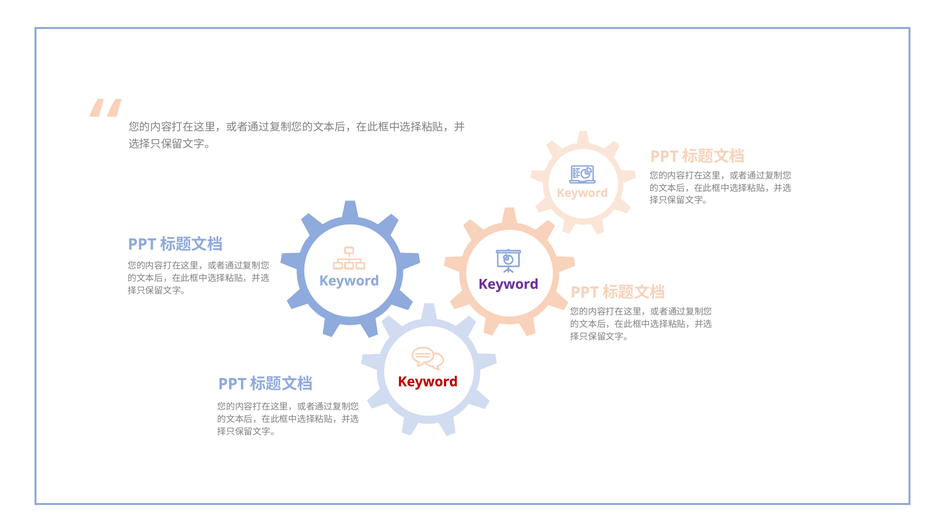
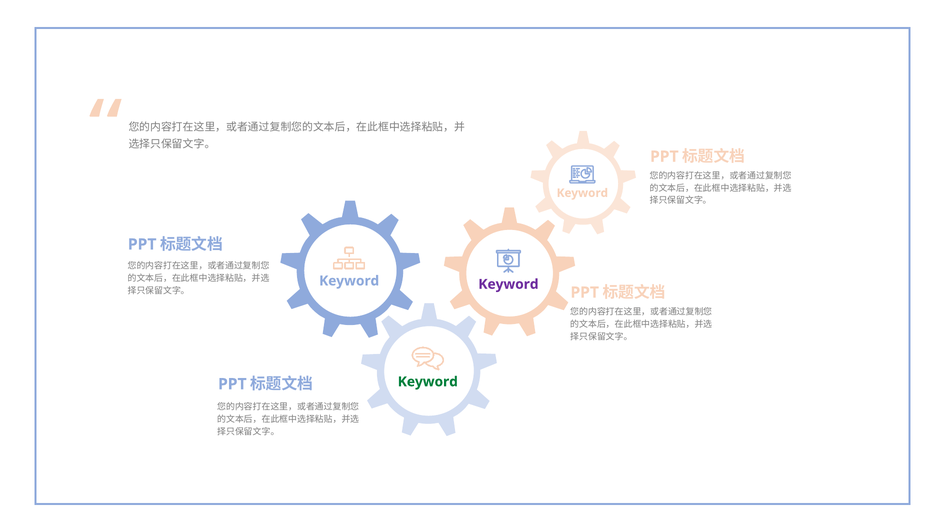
Keyword colour: red -> green (428, 381)
